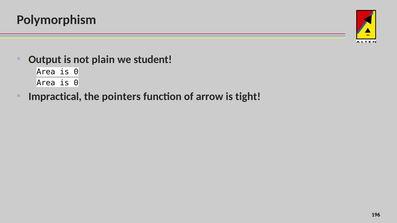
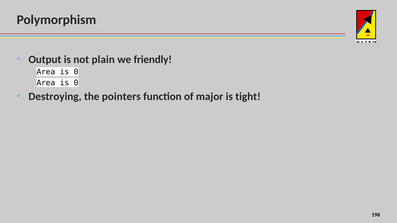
student: student -> friendly (153, 60)
Impractical: Impractical -> Destroying (55, 97)
arrow: arrow -> major (210, 97)
